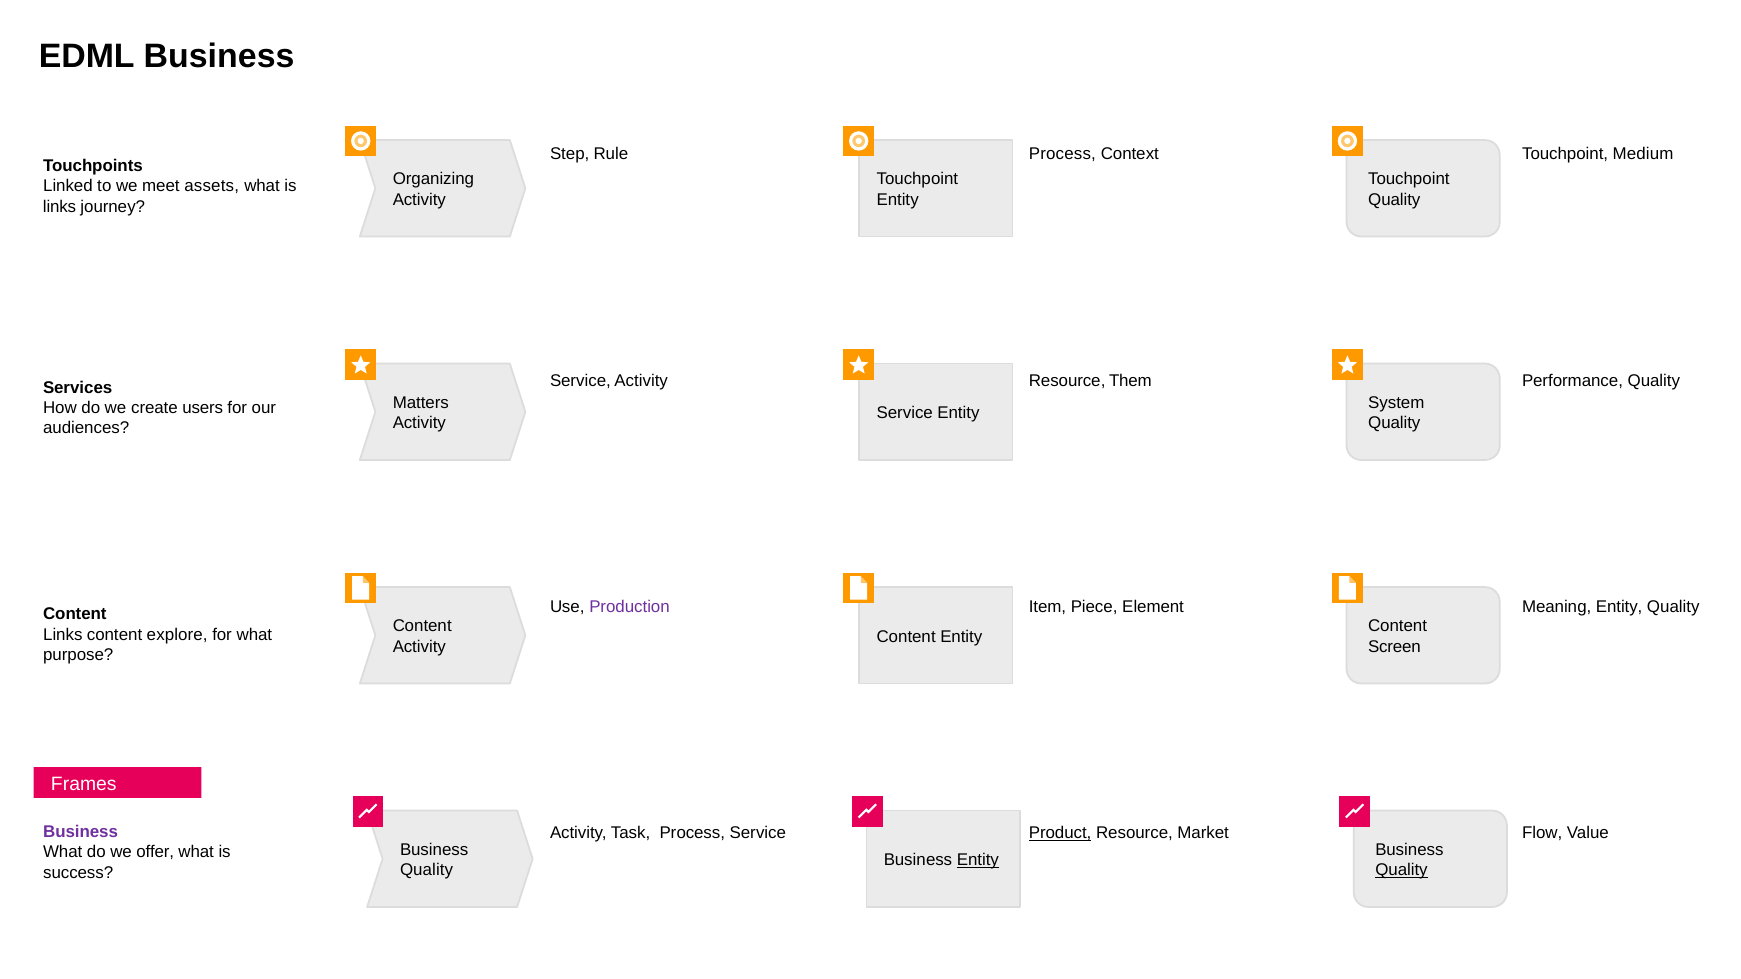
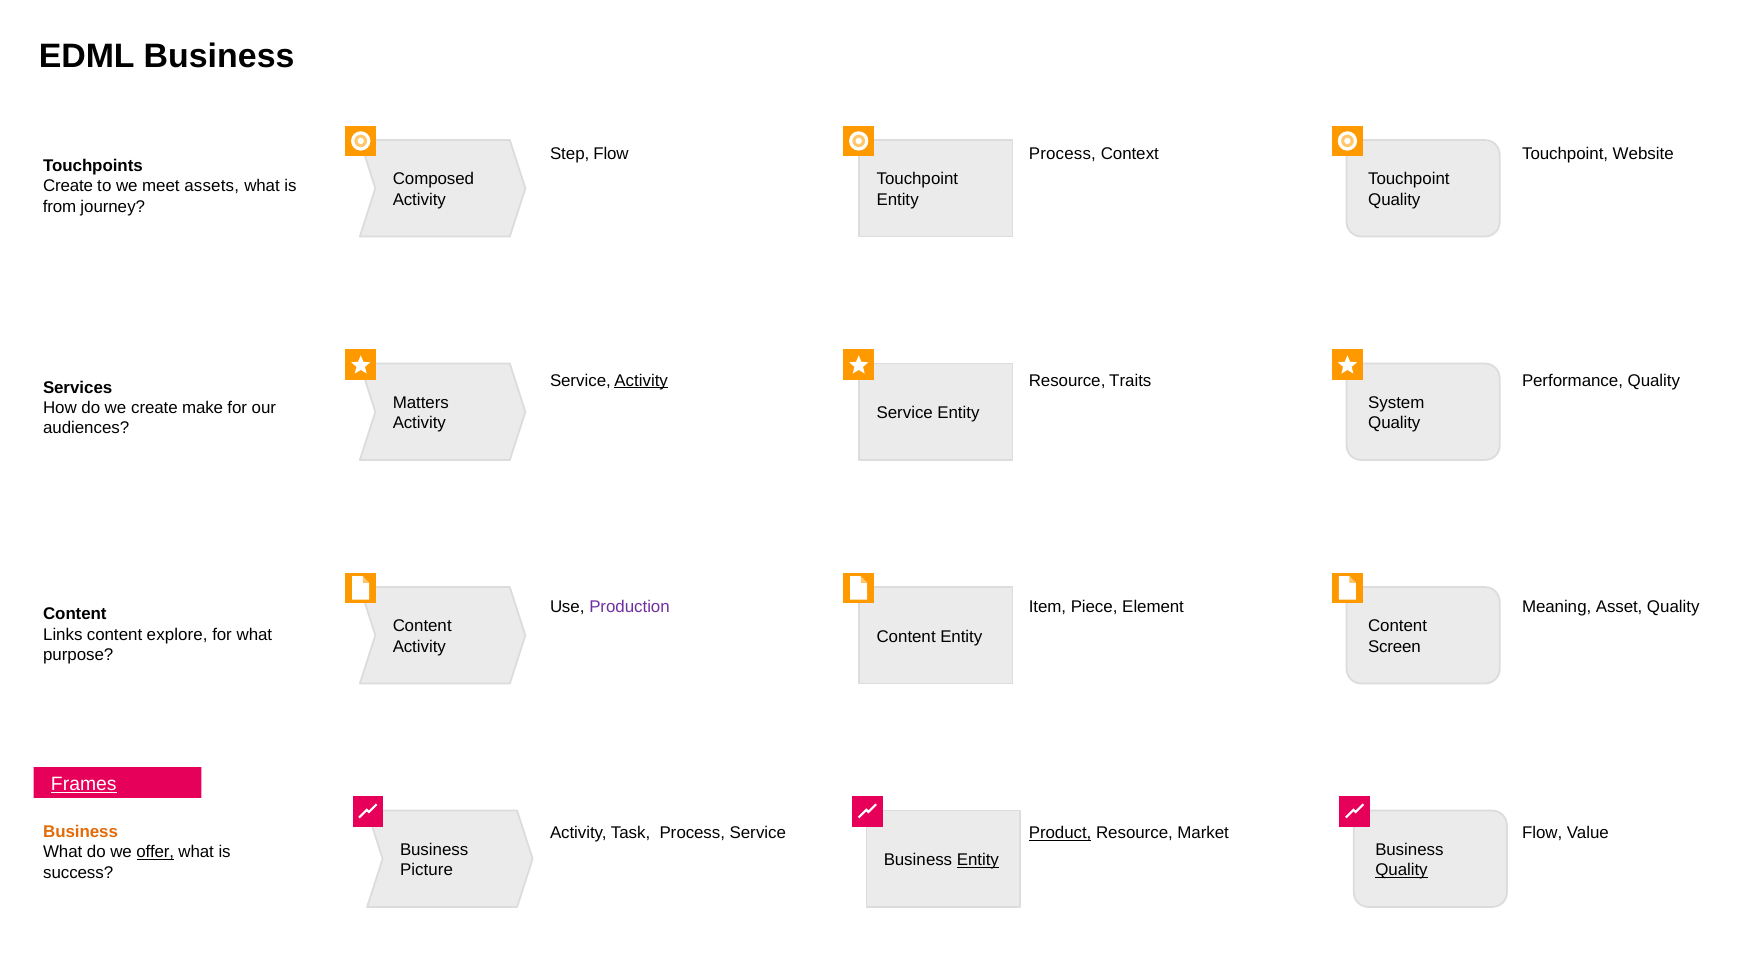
Step Rule: Rule -> Flow (611, 154)
Medium: Medium -> Website (1643, 154)
Organizing: Organizing -> Composed (433, 179)
Linked: Linked -> Create (68, 186)
links: links -> from (60, 207)
Activity underline: none -> present (641, 381)
Them: Them -> Traits (1130, 381)
users: users -> make (203, 408)
Meaning Entity: Entity -> Asset (1619, 607)
Frames underline: none -> present (84, 784)
Business colour: purple -> orange (81, 832)
offer underline: none -> present (155, 853)
Quality: Quality -> Picture (427, 870)
